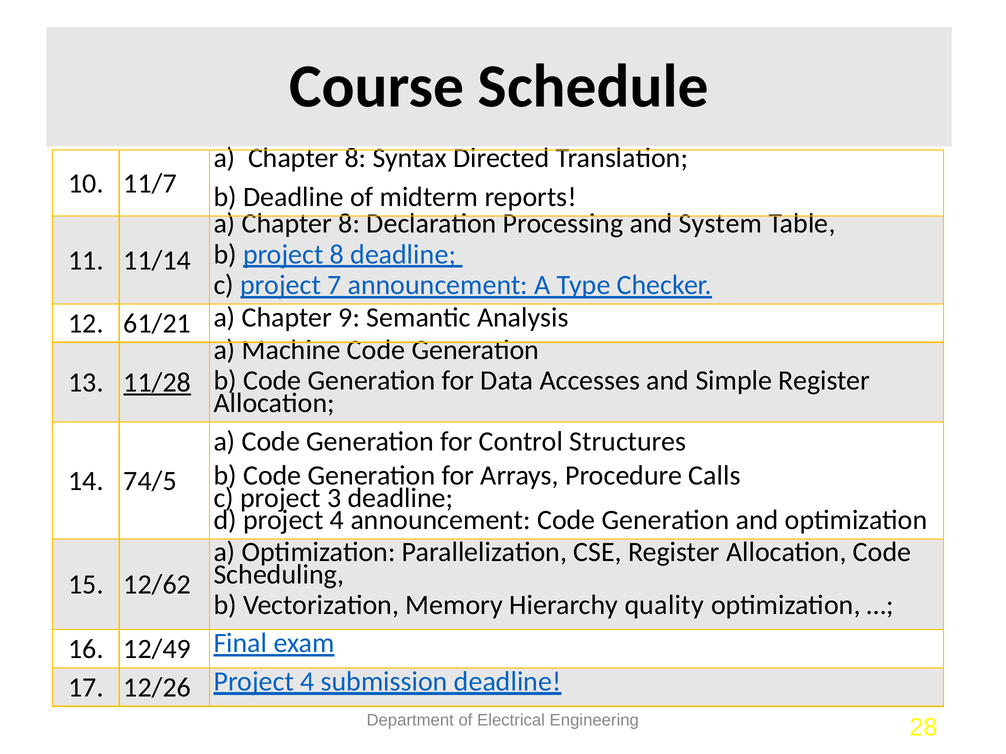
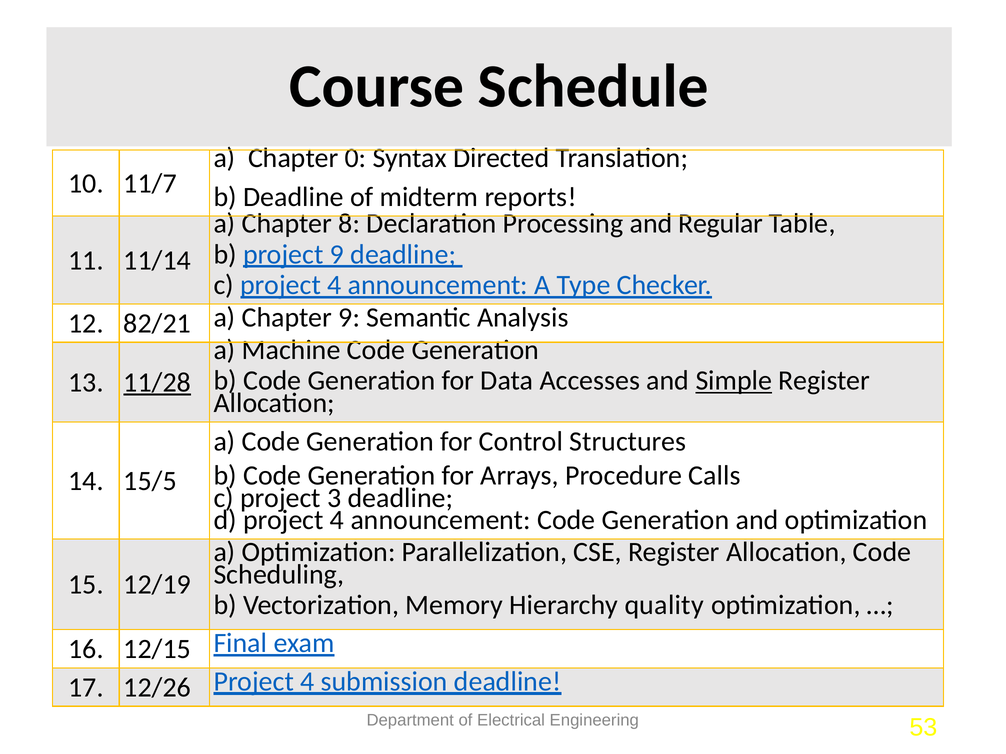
8: 8 -> 0 (356, 158)
System: System -> Regular (721, 224)
project 8: 8 -> 9 (337, 255)
c project 7: 7 -> 4 (334, 285)
61/21: 61/21 -> 82/21 (157, 324)
Simple underline: none -> present (734, 381)
74/5: 74/5 -> 15/5 (150, 481)
12/62: 12/62 -> 12/19 (157, 585)
12/49: 12/49 -> 12/15 (157, 650)
28: 28 -> 53 (923, 728)
